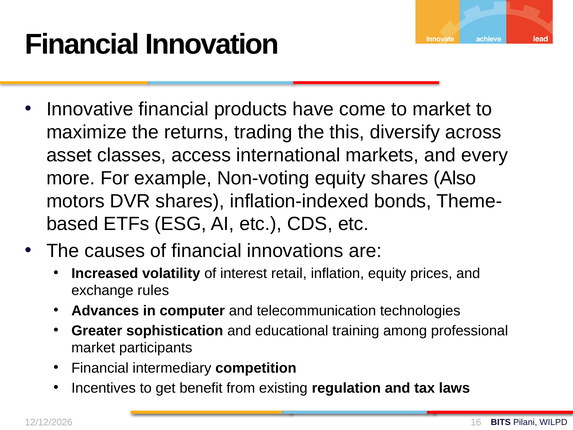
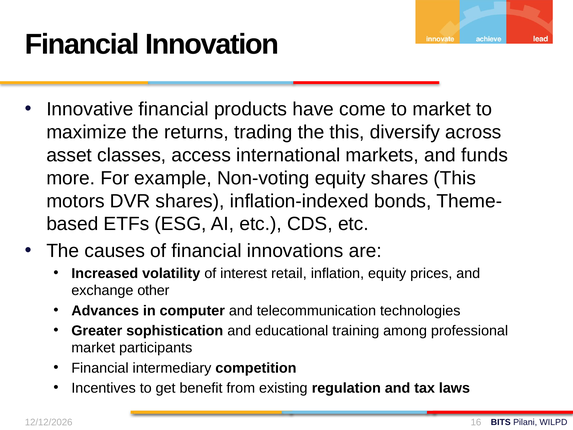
every: every -> funds (485, 155)
shares Also: Also -> This (455, 178)
rules: rules -> other (153, 290)
